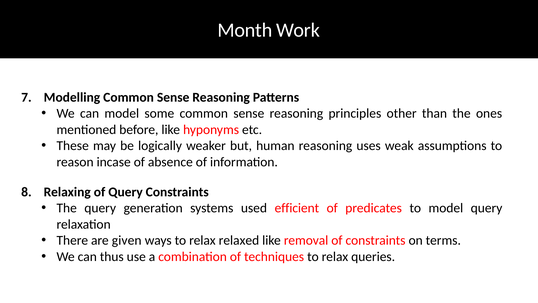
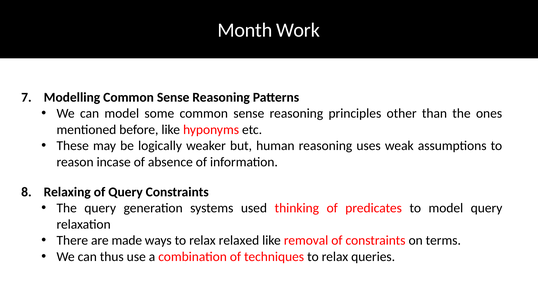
efficient: efficient -> thinking (297, 208)
given: given -> made (127, 240)
